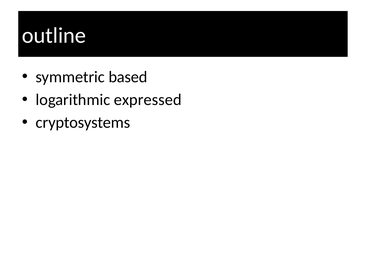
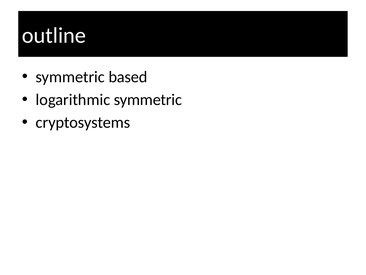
logarithmic expressed: expressed -> symmetric (148, 100)
